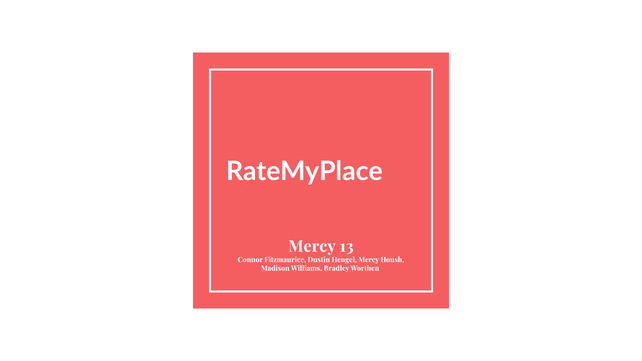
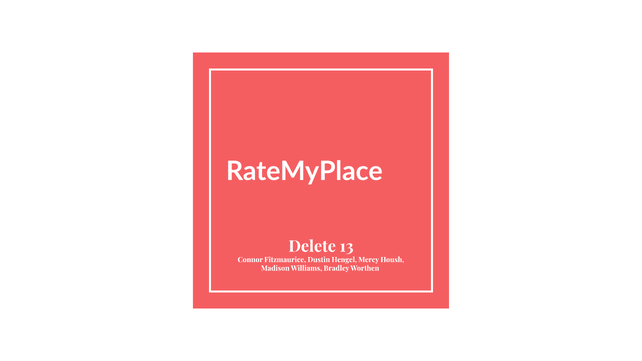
Mercy: Mercy -> Delete (312, 247)
